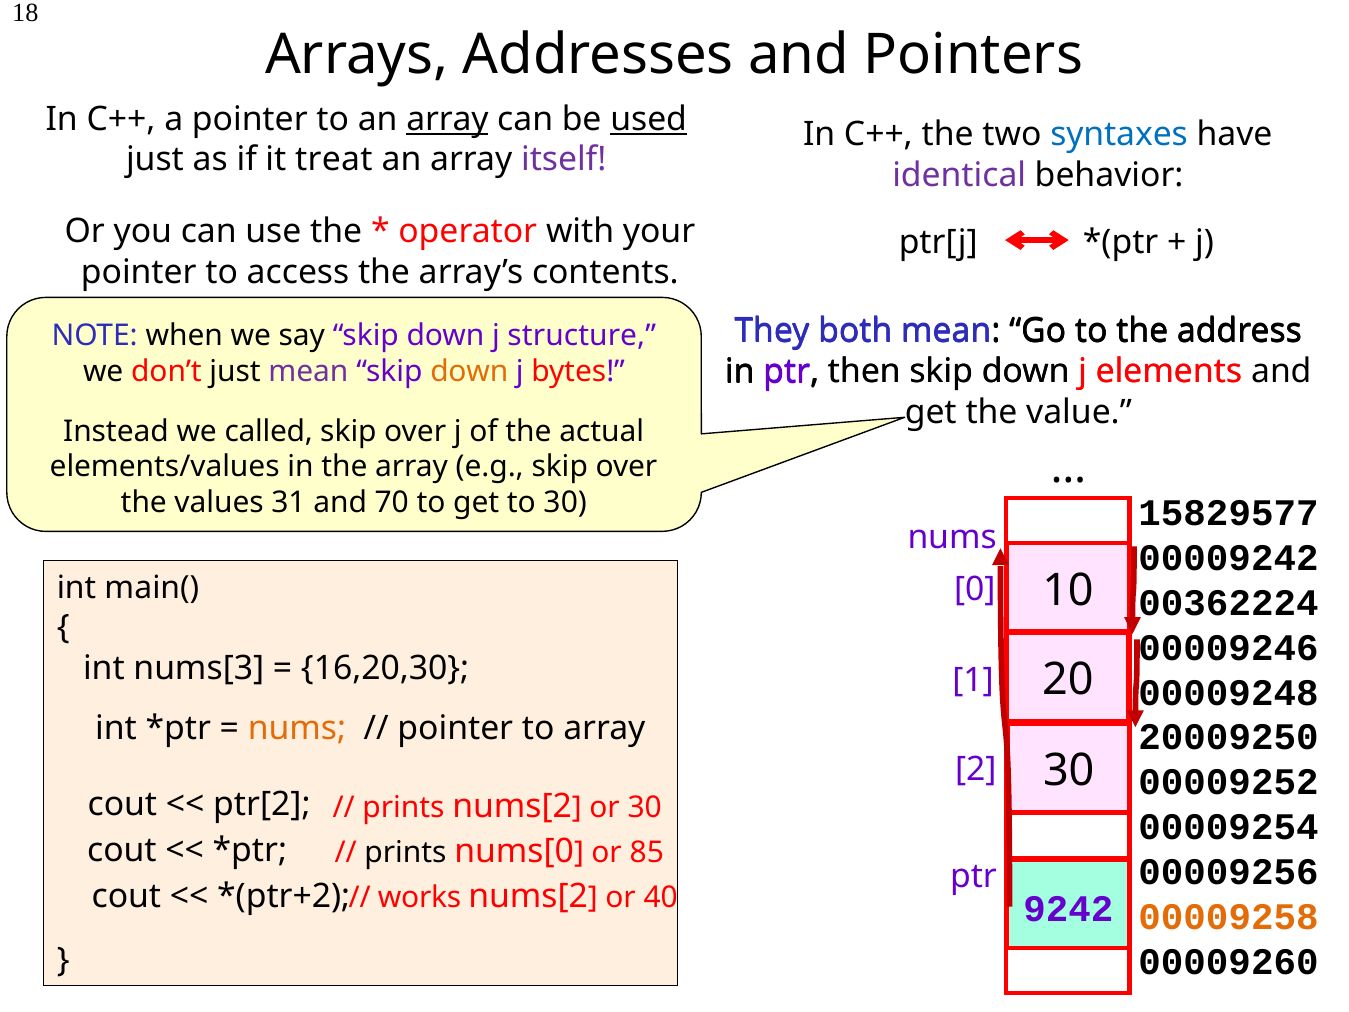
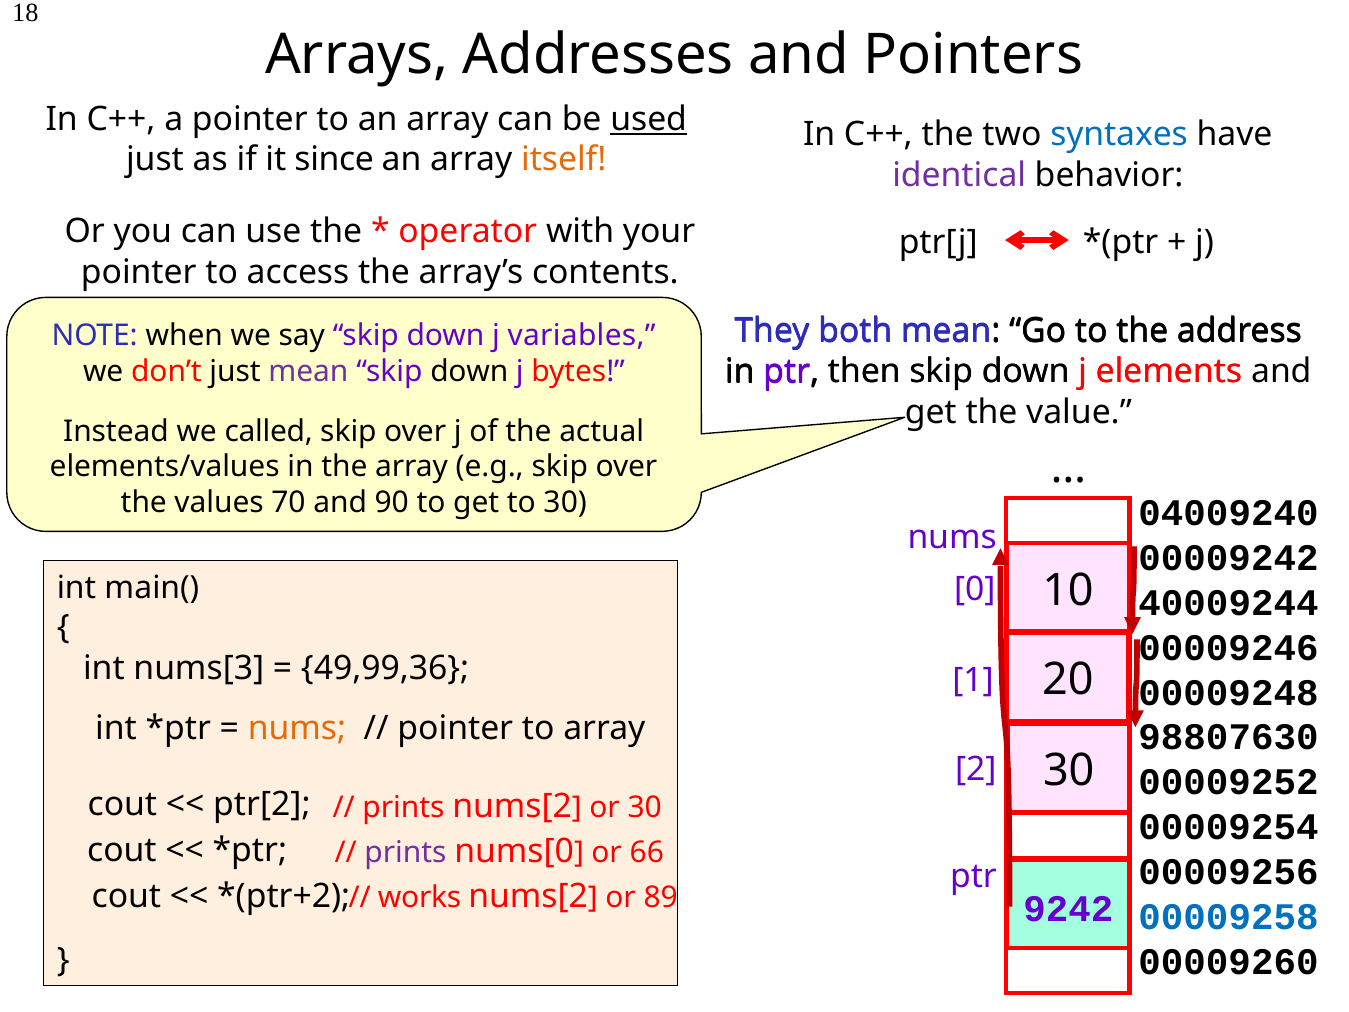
array underline: present -> none (447, 119)
treat: treat -> since (334, 160)
itself colour: purple -> orange (564, 160)
structure: structure -> variables (582, 336)
down colour: orange -> black (469, 372)
31: 31 -> 70 (288, 503)
70: 70 -> 90 (392, 503)
15829577: 15829577 -> 04009240 (1229, 513)
00362224: 00362224 -> 40009244 (1229, 602)
16,20,30: 16,20,30 -> 49,99,36 (385, 668)
20009250: 20009250 -> 98807630 (1229, 737)
prints colour: black -> purple (405, 853)
85: 85 -> 66 (647, 853)
40: 40 -> 89 (661, 898)
00009258 colour: orange -> blue (1229, 917)
